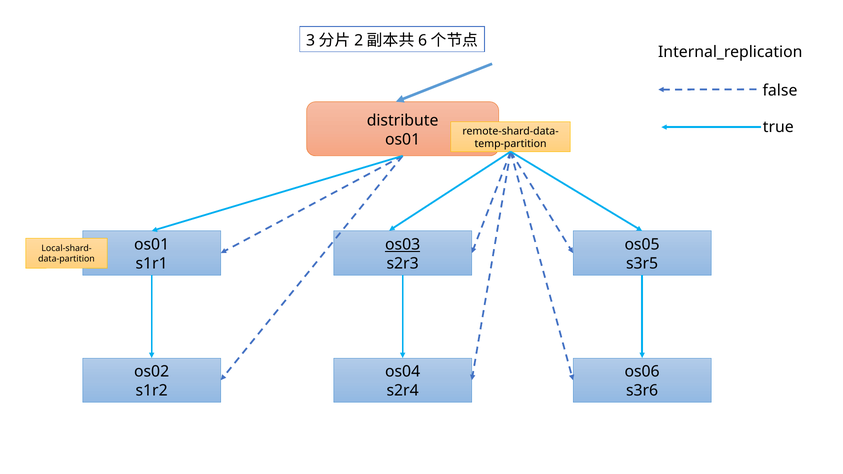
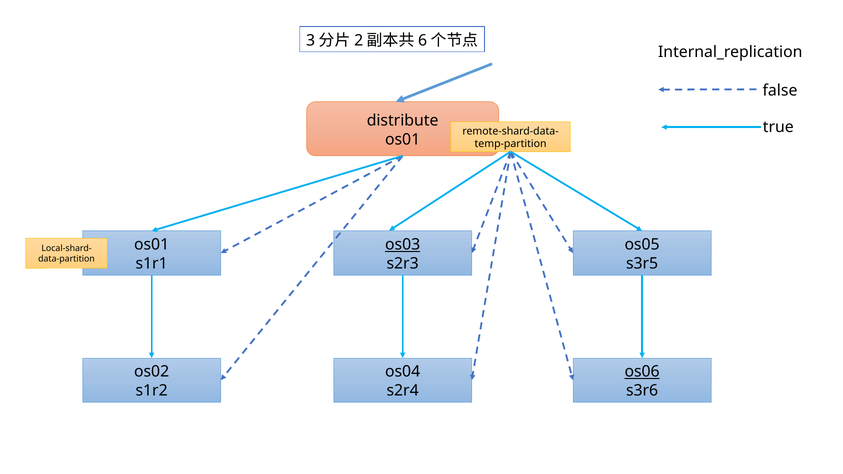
os06 underline: none -> present (642, 372)
